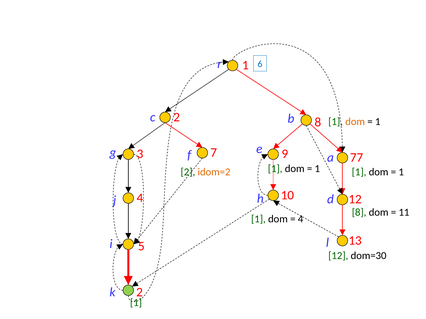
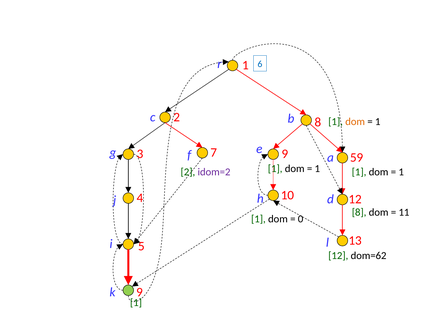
77: 77 -> 59 (357, 158)
idom=2 colour: orange -> purple (214, 172)
4: 4 -> 0 (301, 219)
dom=30: dom=30 -> dom=62 (369, 256)
k 2: 2 -> 9 (139, 293)
